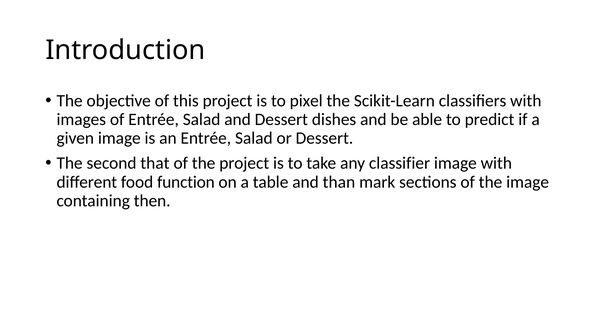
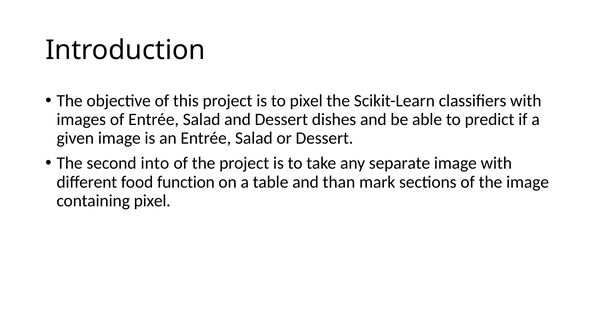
that: that -> into (155, 163)
classifier: classifier -> separate (400, 163)
containing then: then -> pixel (152, 201)
